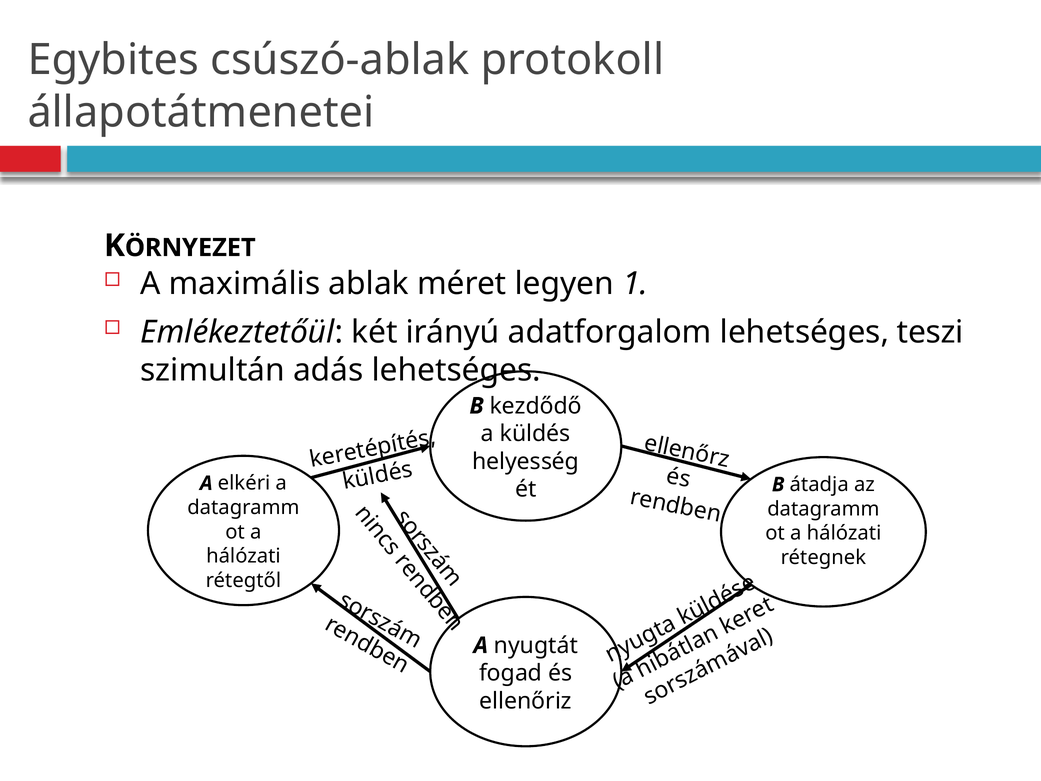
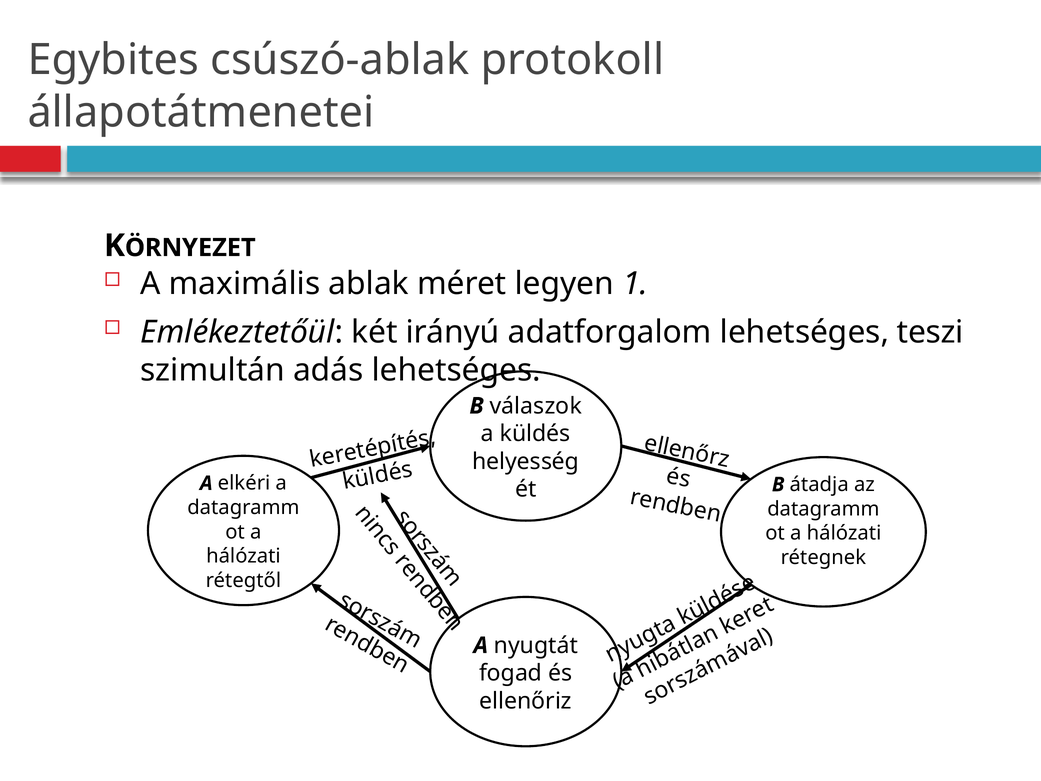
kezdődő: kezdődő -> válaszok (536, 406)
